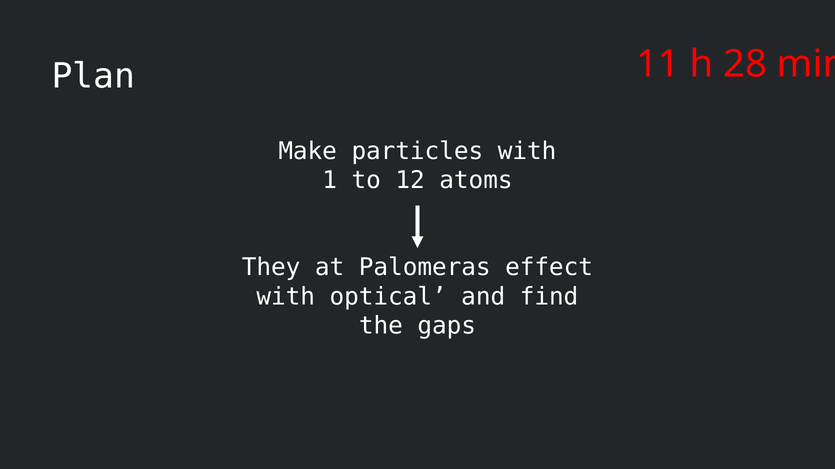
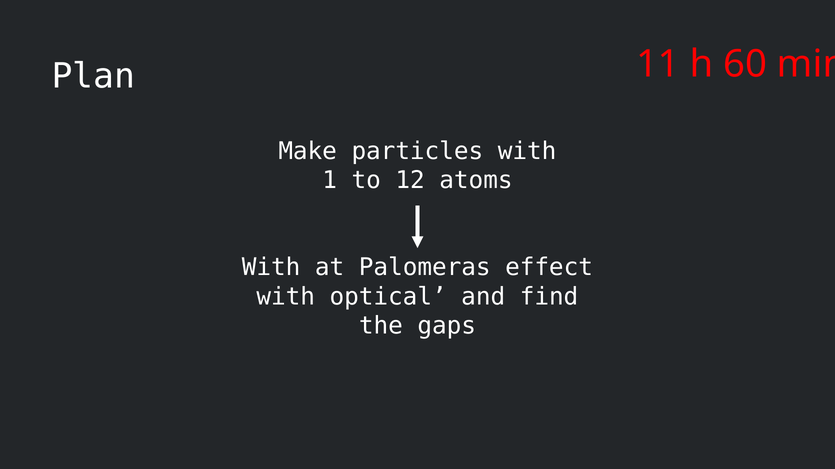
28: 28 -> 60 (745, 64)
They: They -> With (271, 268)
